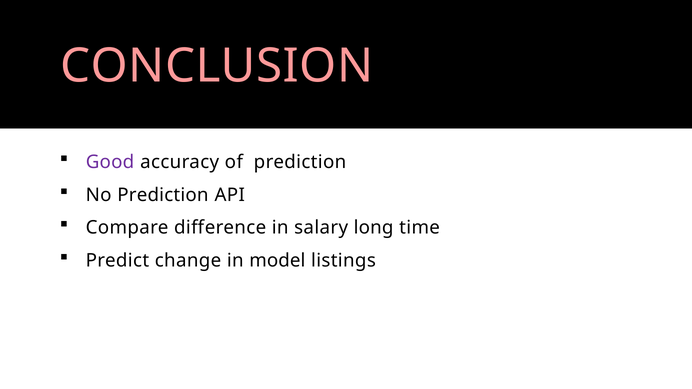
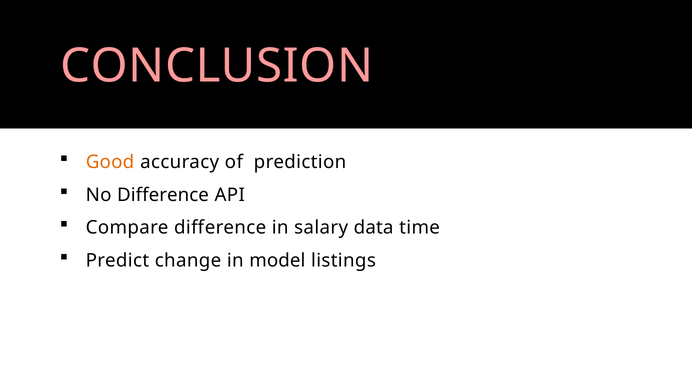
Good colour: purple -> orange (110, 162)
No Prediction: Prediction -> Difference (163, 195)
long: long -> data (374, 228)
